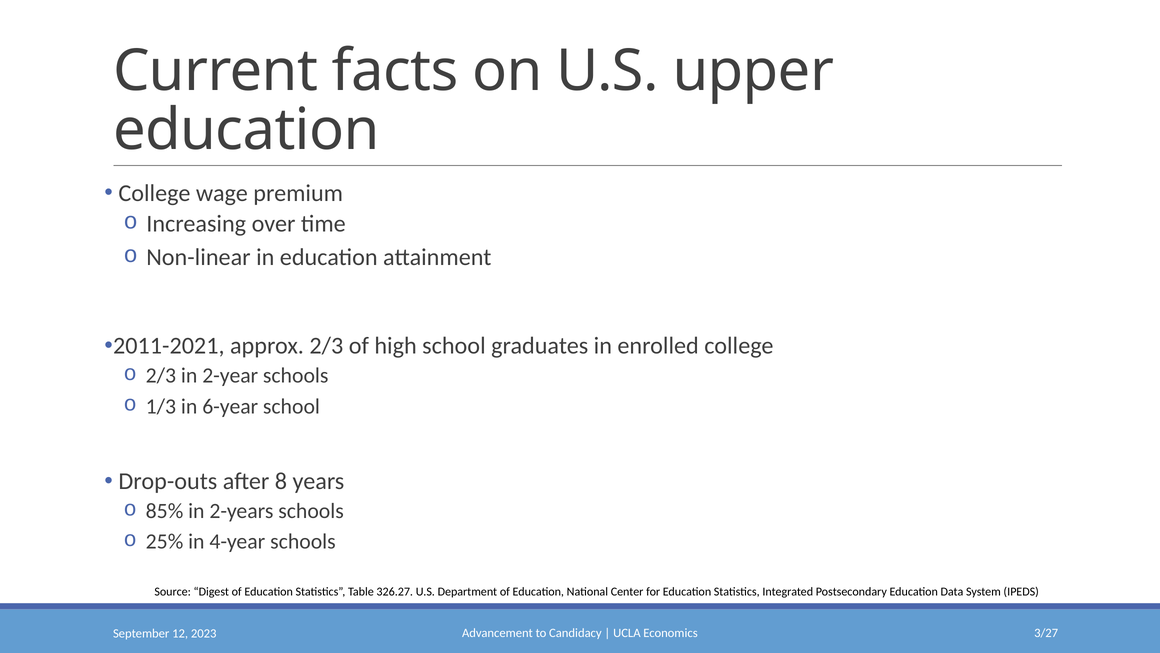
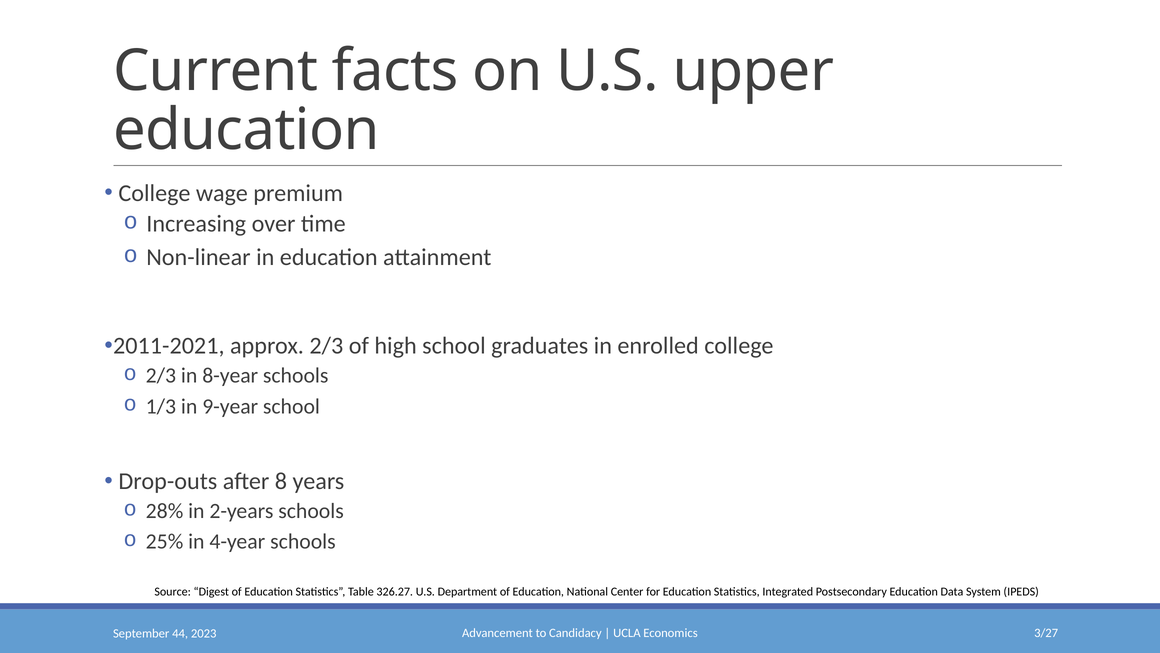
2-year: 2-year -> 8-year (230, 375)
6-year: 6-year -> 9-year (230, 406)
85%: 85% -> 28% (165, 511)
12: 12 -> 44 (180, 633)
